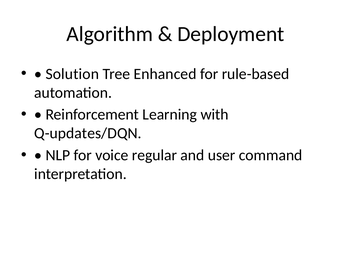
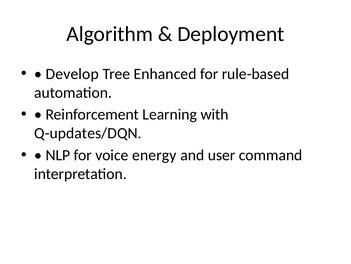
Solution: Solution -> Develop (72, 74)
regular: regular -> energy (154, 155)
